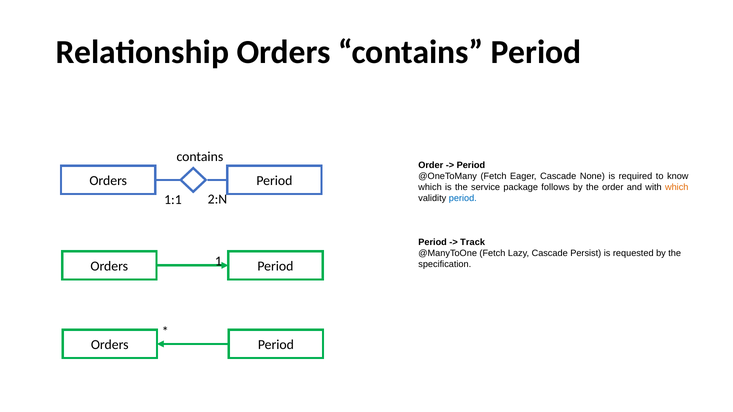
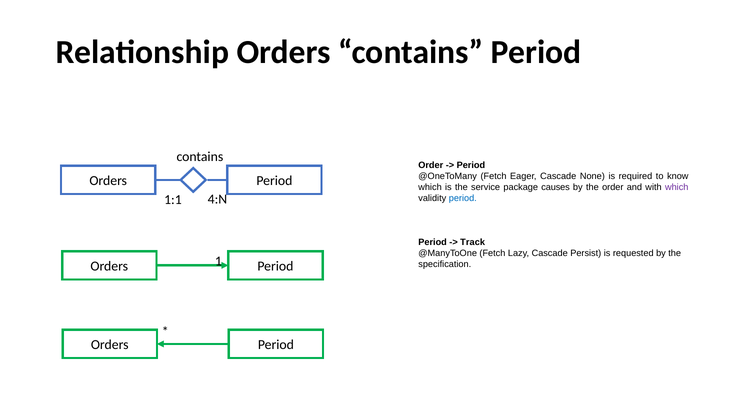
follows: follows -> causes (556, 187)
which colour: orange -> purple (677, 187)
2:N: 2:N -> 4:N (217, 200)
